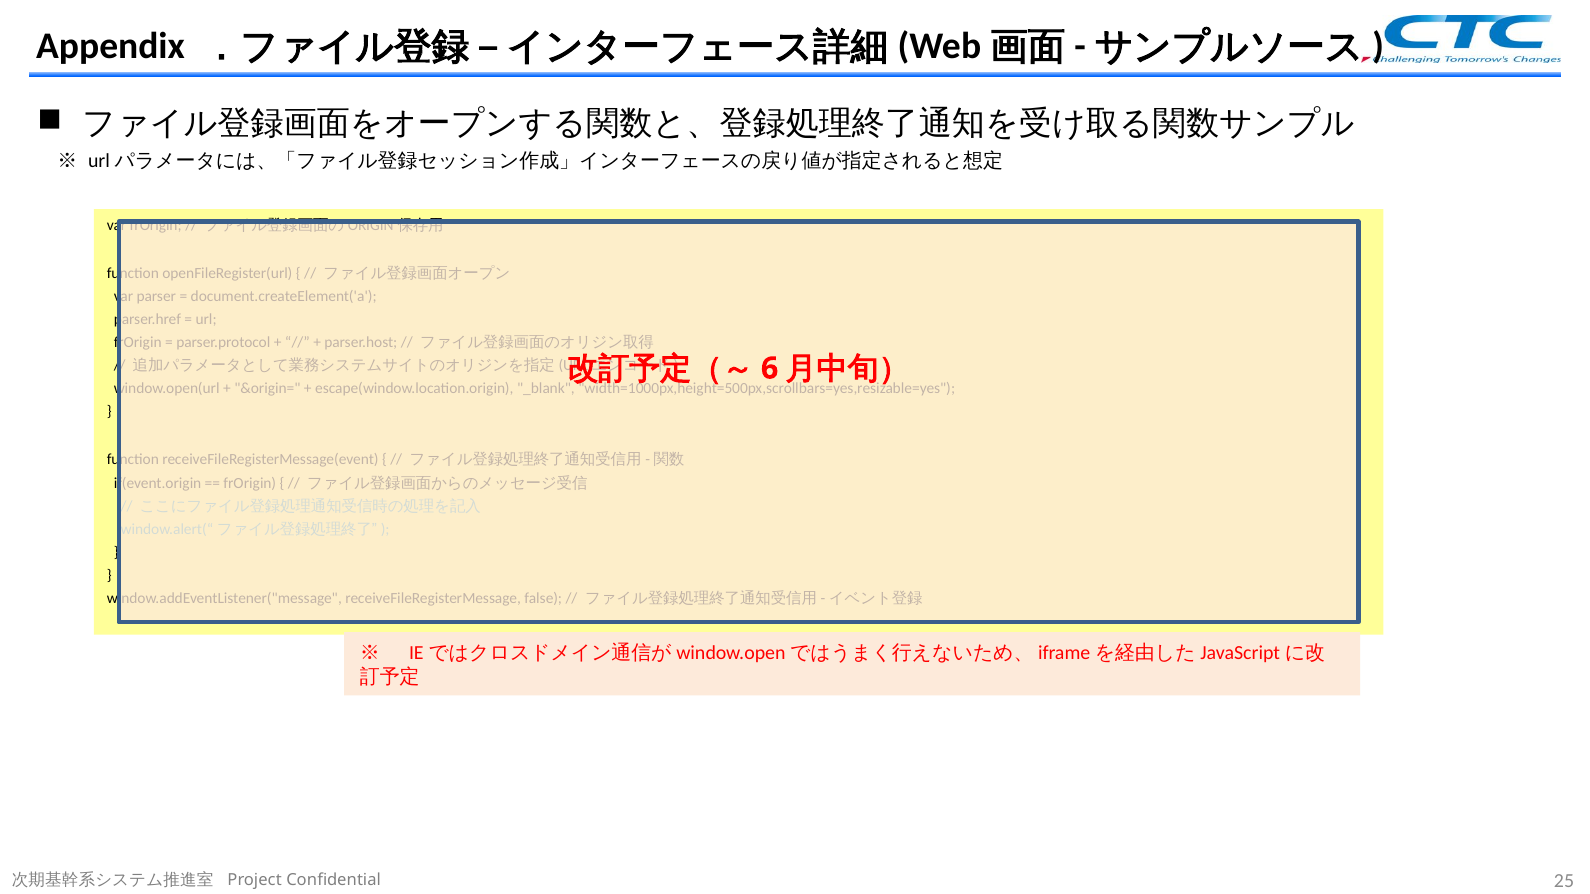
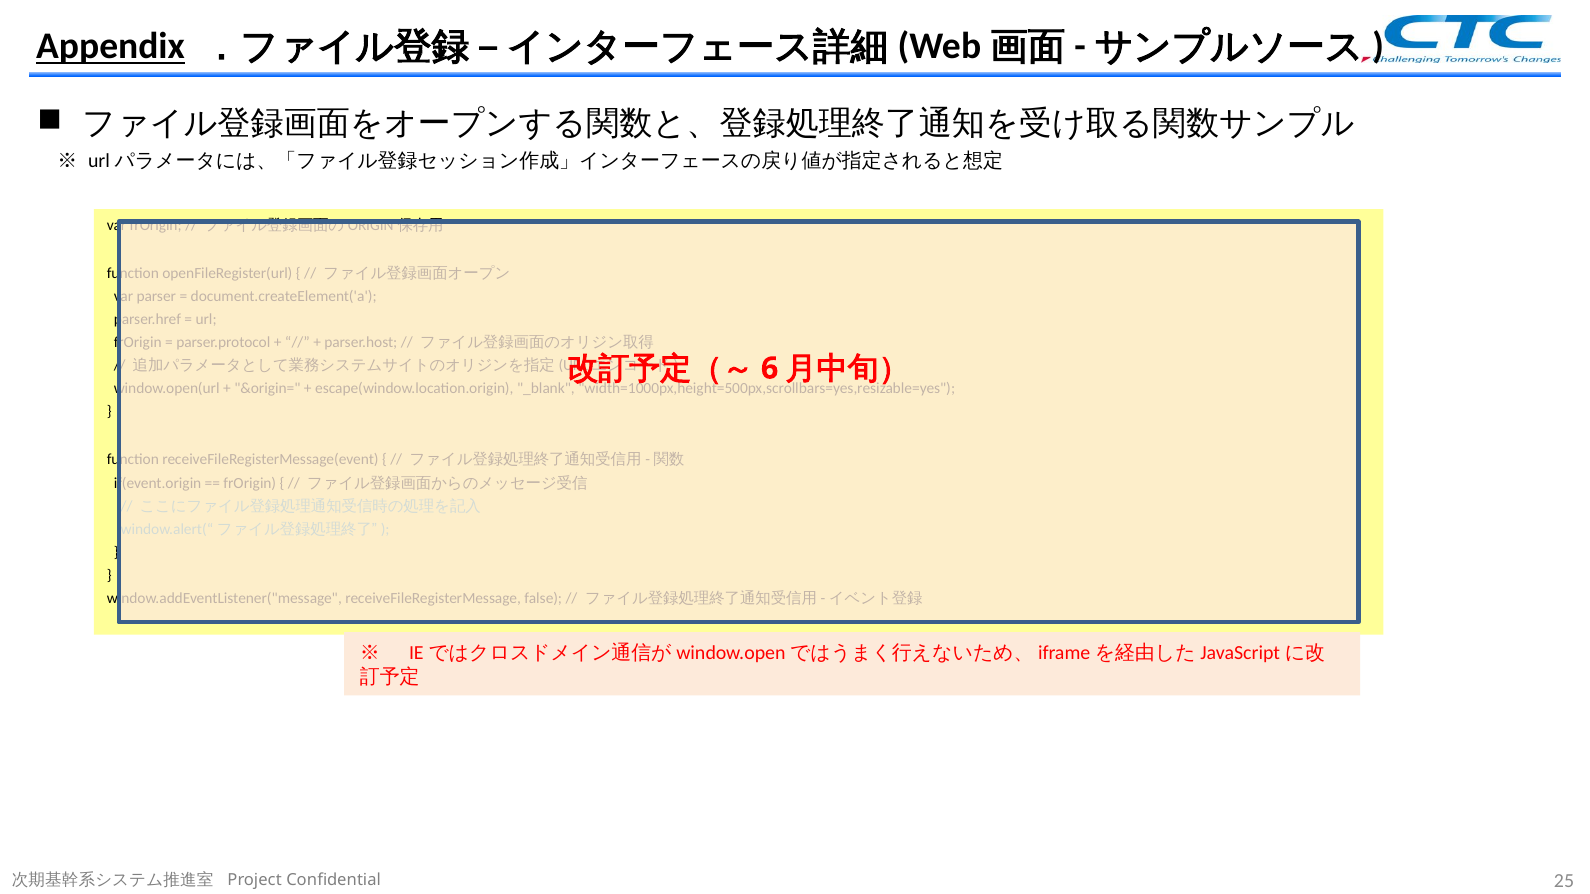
Appendix underline: none -> present (111, 47)
